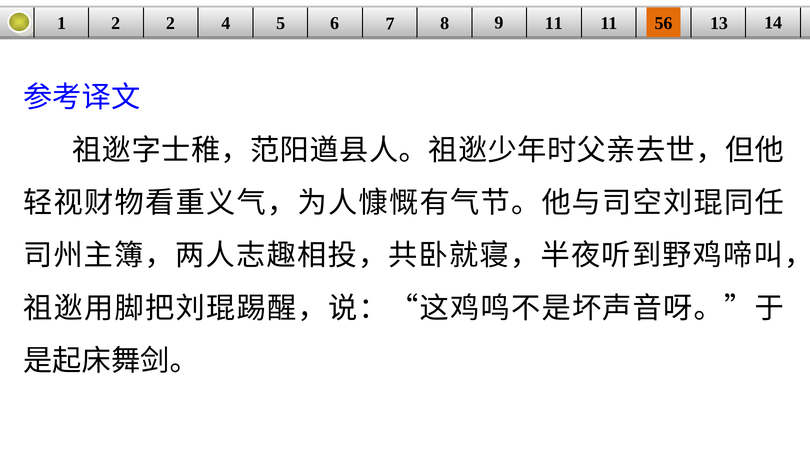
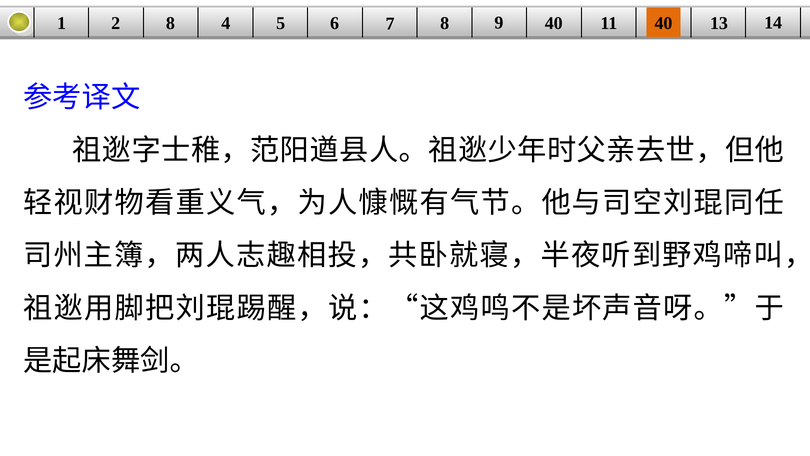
2 2: 2 -> 8 (170, 23)
9 11: 11 -> 40 (554, 23)
11 56: 56 -> 40 (664, 24)
